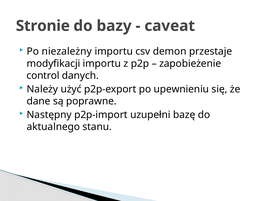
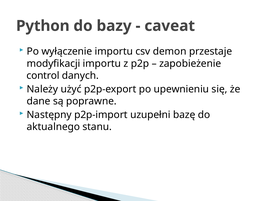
Stronie: Stronie -> Python (43, 26)
niezależny: niezależny -> wyłączenie (67, 51)
